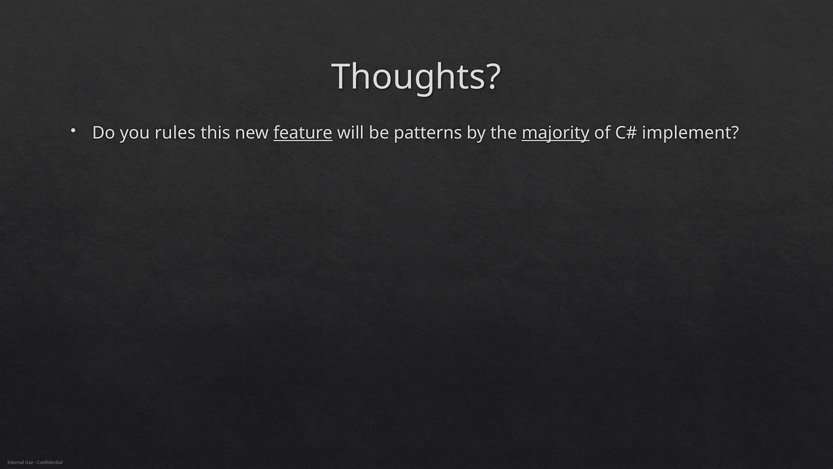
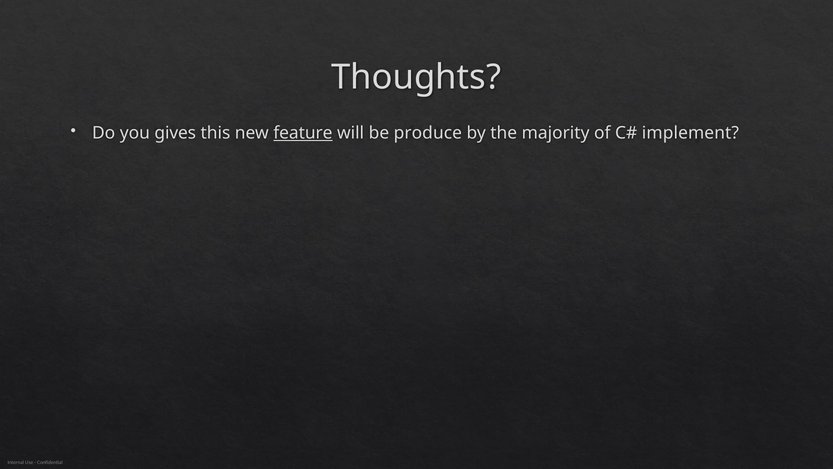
rules: rules -> gives (175, 133)
patterns: patterns -> produce (428, 133)
majority underline: present -> none (556, 133)
